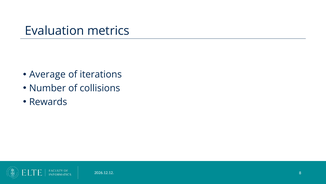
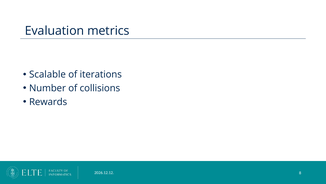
Average: Average -> Scalable (47, 74)
